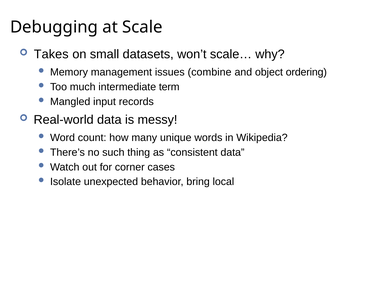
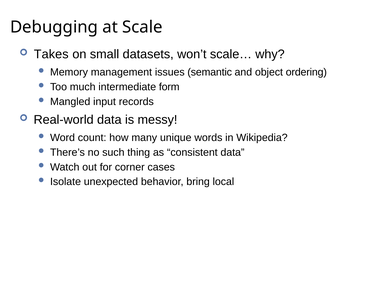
combine: combine -> semantic (210, 72)
term: term -> form (169, 87)
